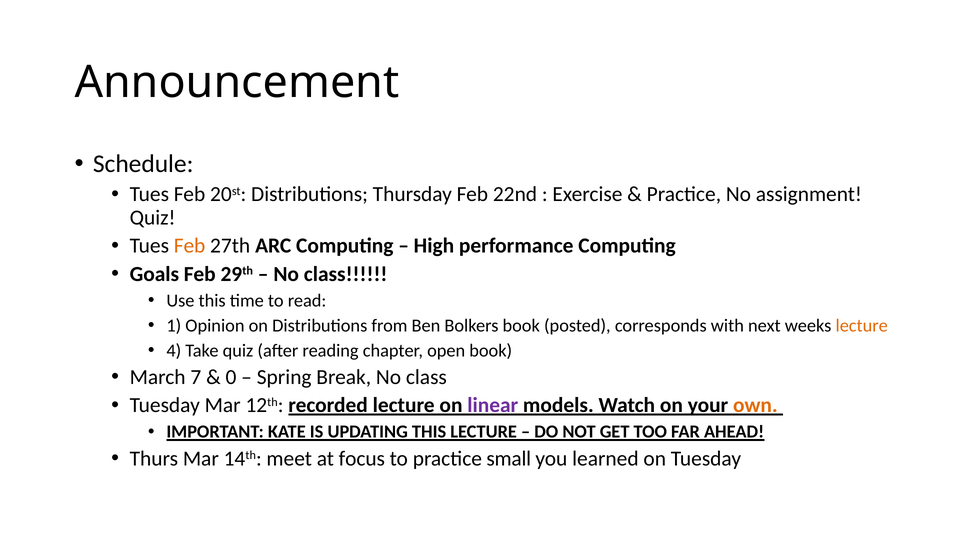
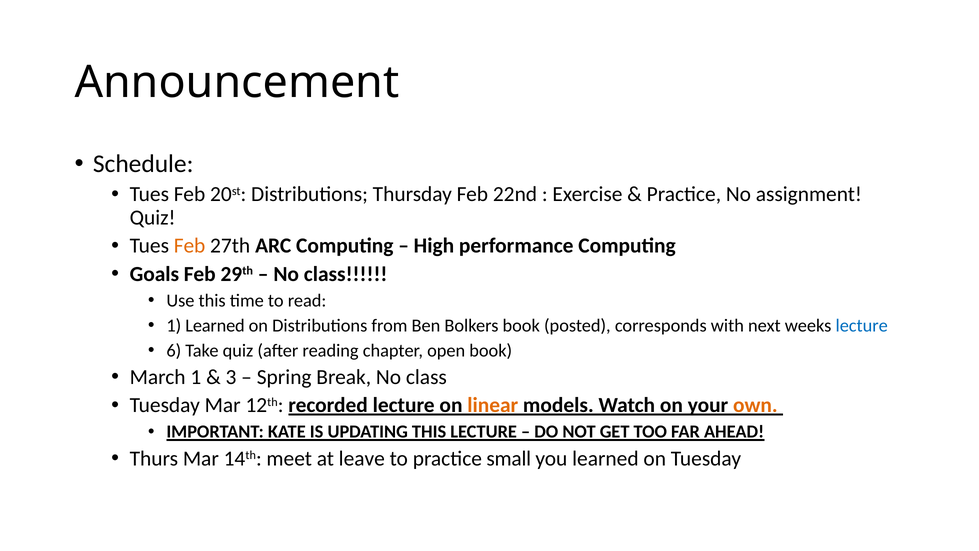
1 Opinion: Opinion -> Learned (215, 325)
lecture colour: orange -> blue (862, 325)
4: 4 -> 6 (174, 350)
March 7: 7 -> 1 (196, 377)
0: 0 -> 3 (231, 377)
linear colour: purple -> orange (493, 405)
focus: focus -> leave (362, 458)
